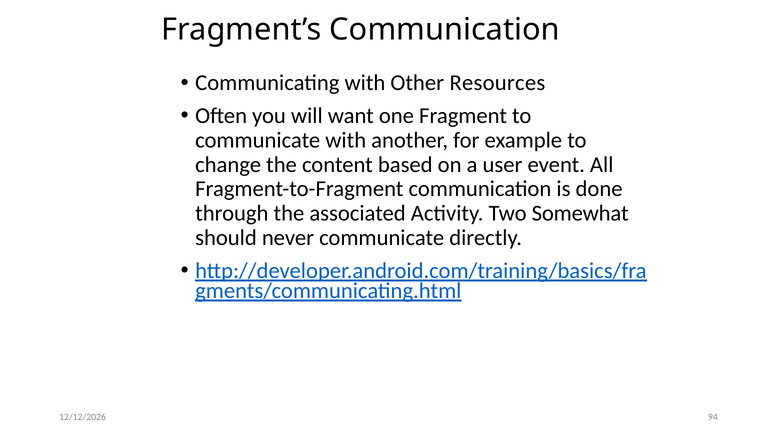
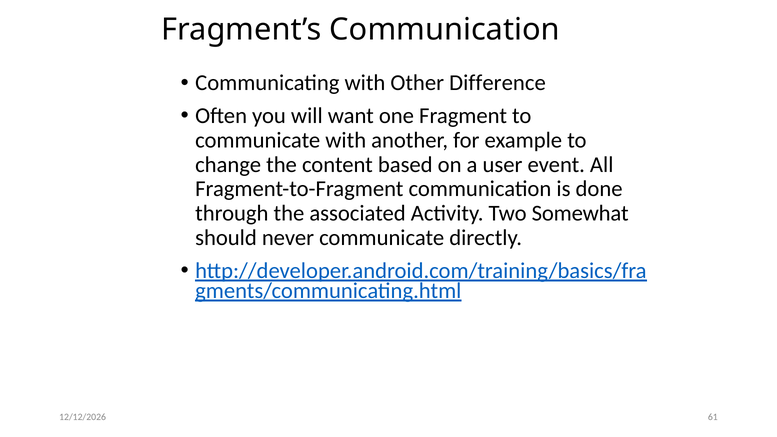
Resources: Resources -> Difference (498, 83)
94: 94 -> 61 (713, 417)
